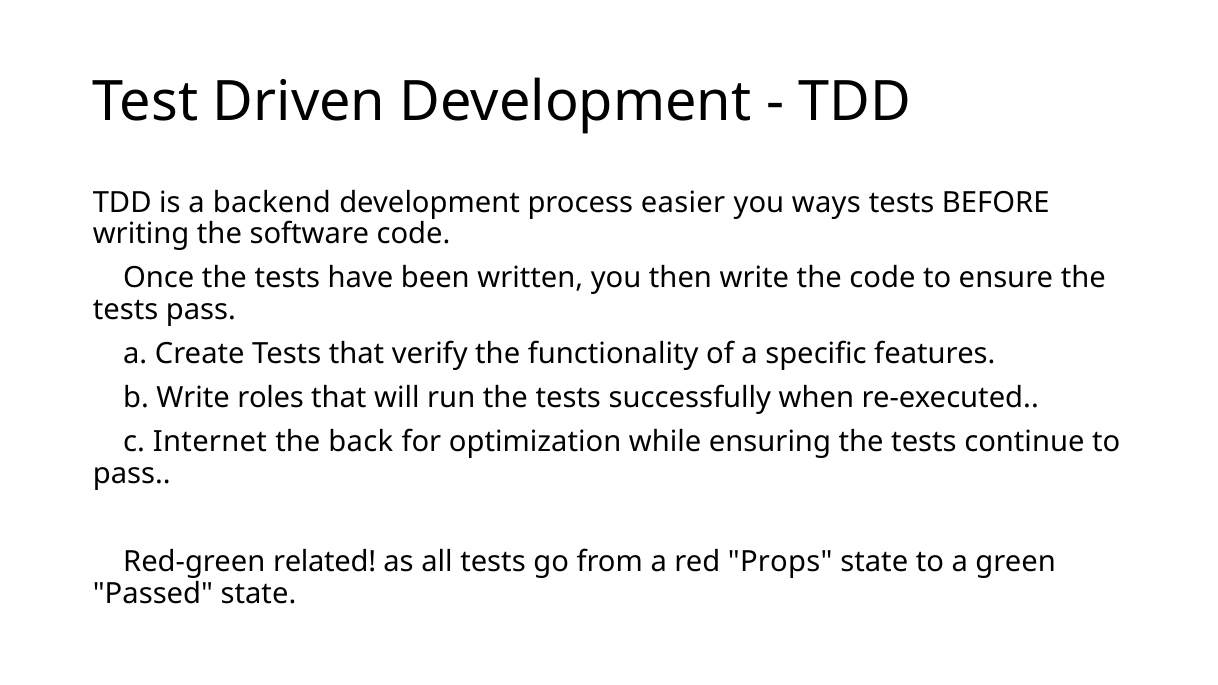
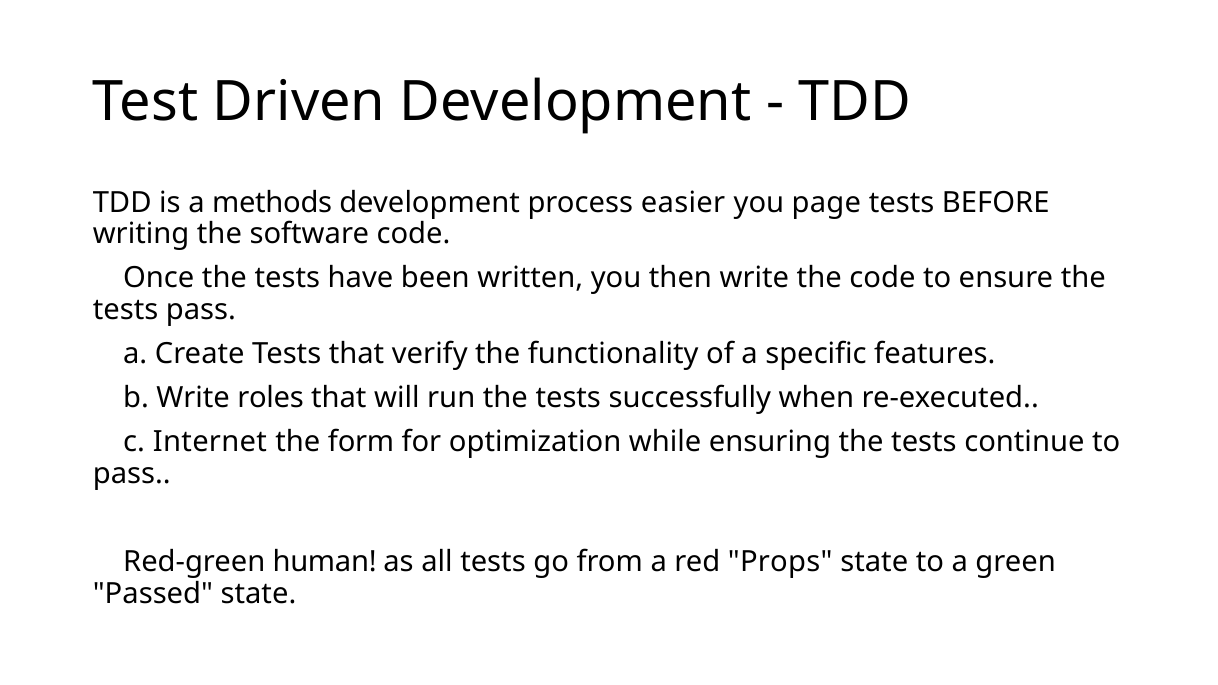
backend: backend -> methods (272, 203)
ways: ways -> page (826, 203)
back: back -> form (361, 442)
related: related -> human (325, 562)
